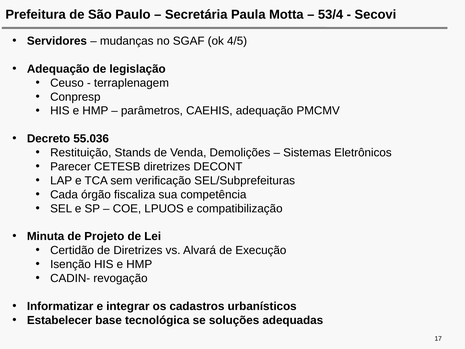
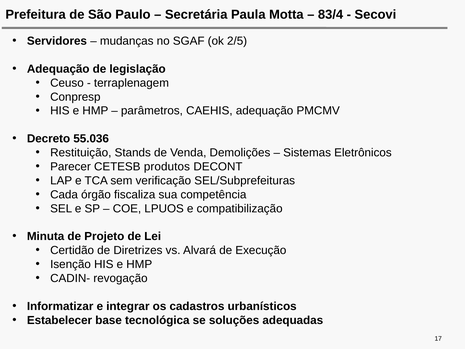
53/4: 53/4 -> 83/4 (331, 15)
4/5: 4/5 -> 2/5 (237, 41)
CETESB diretrizes: diretrizes -> produtos (167, 167)
